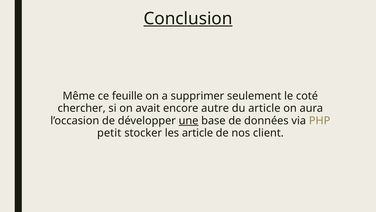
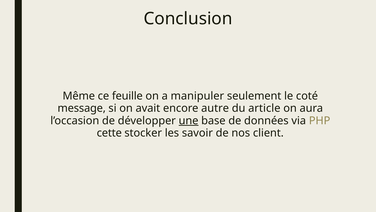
Conclusion underline: present -> none (188, 19)
supprimer: supprimer -> manipuler (197, 96)
chercher: chercher -> message (82, 108)
petit: petit -> cette (109, 133)
les article: article -> savoir (197, 133)
